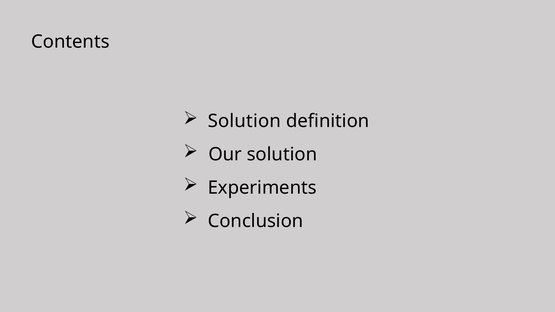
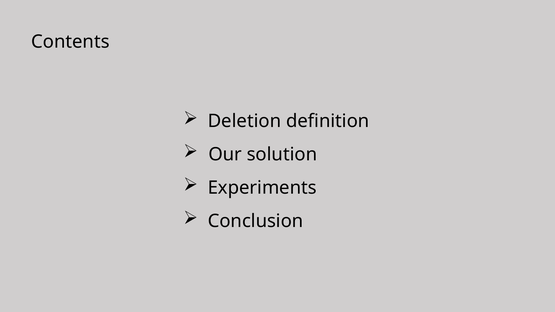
Solution: Solution -> Deletion (244, 121)
